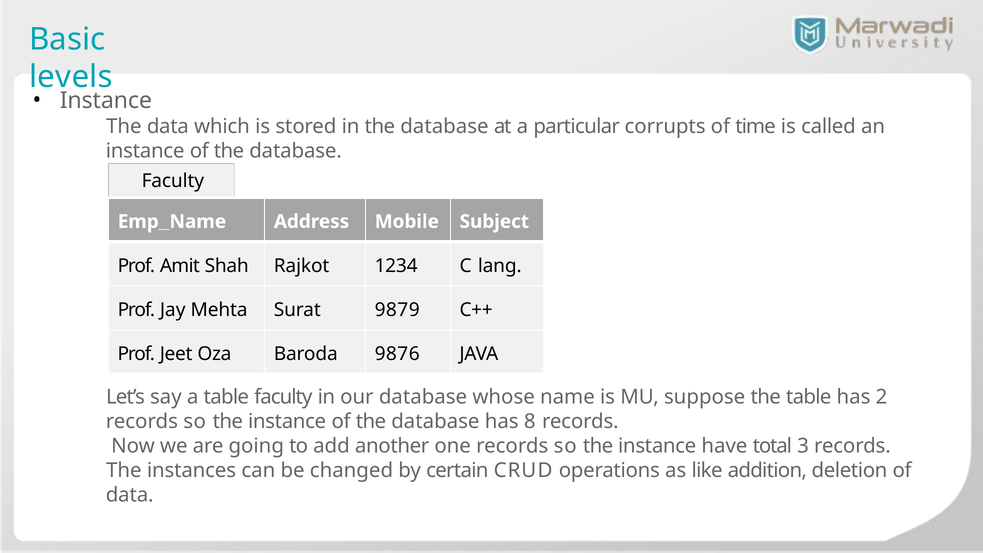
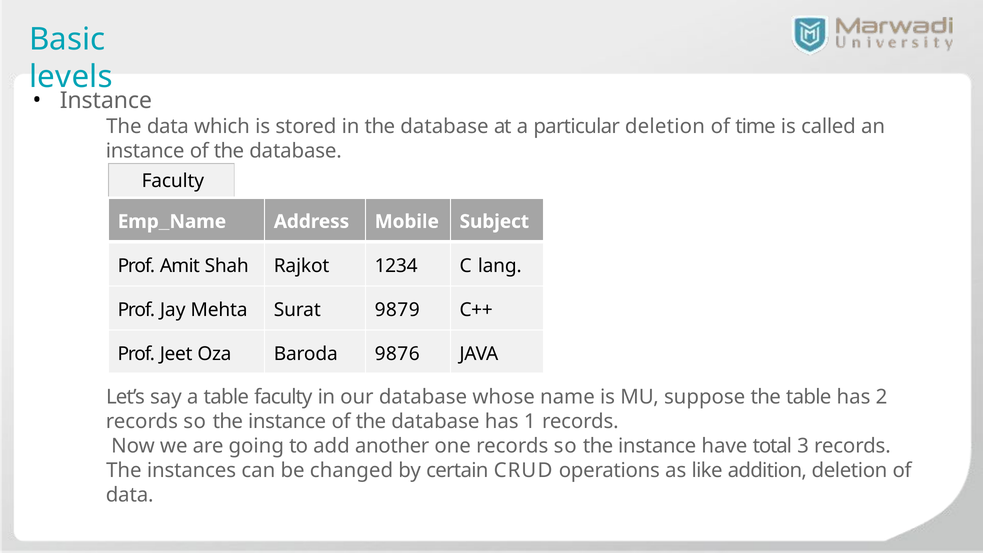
particular corrupts: corrupts -> deletion (665, 126)
8: 8 -> 1 (530, 421)
